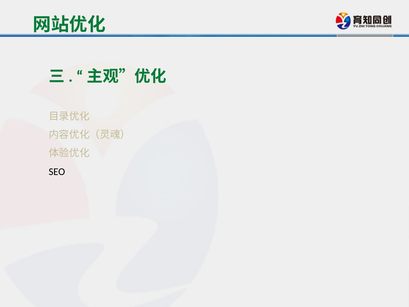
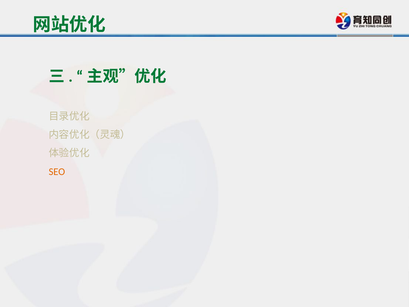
SEO colour: black -> orange (57, 172)
